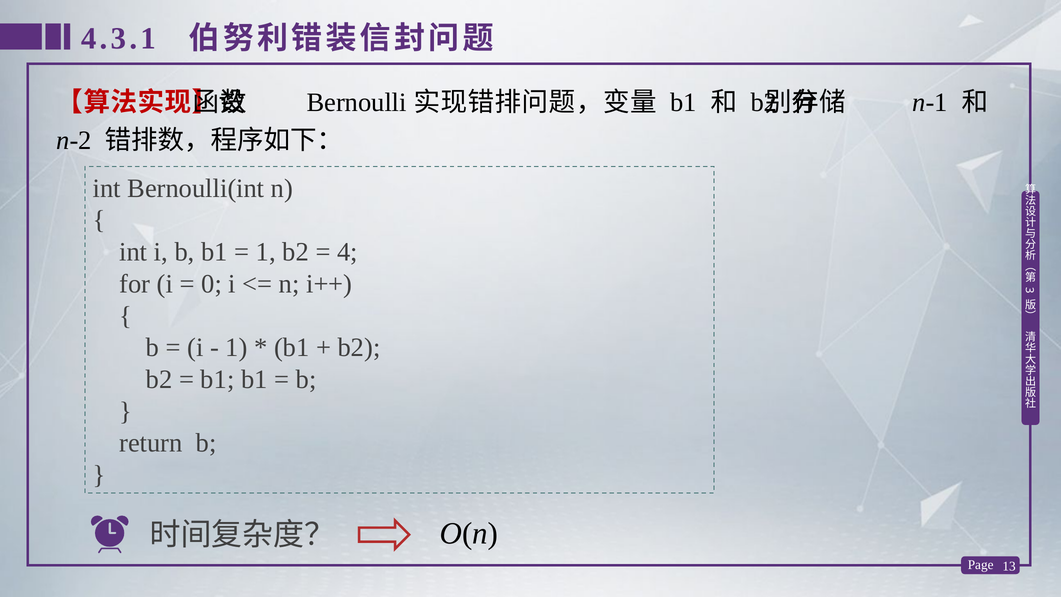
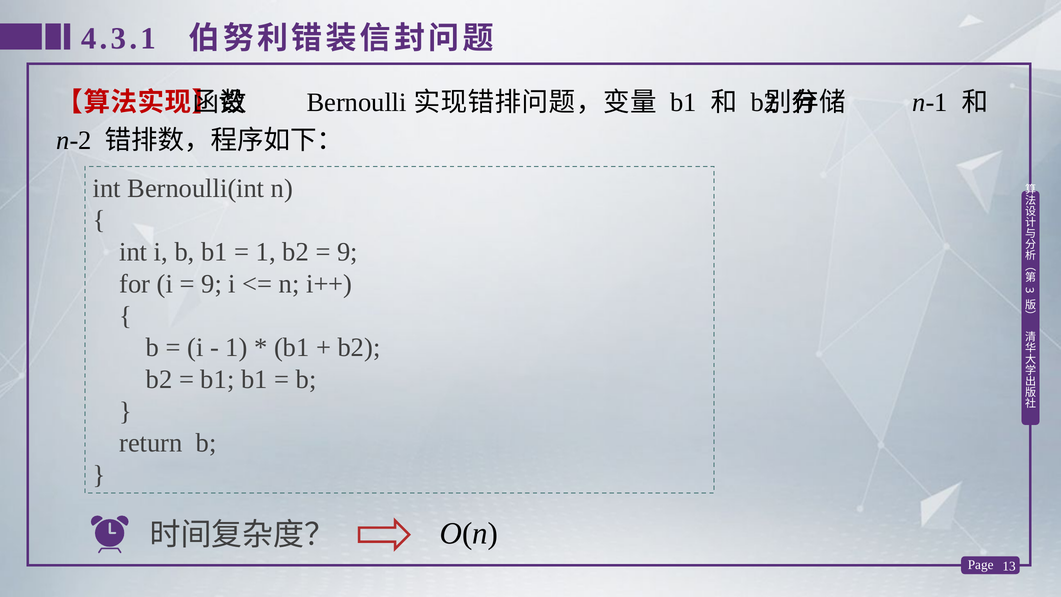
4: 4 -> 9 (347, 252)
0: 0 -> 9 (212, 284)
